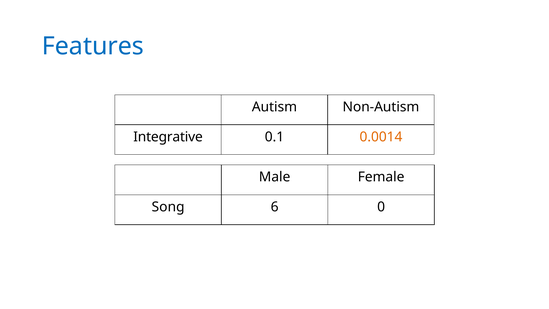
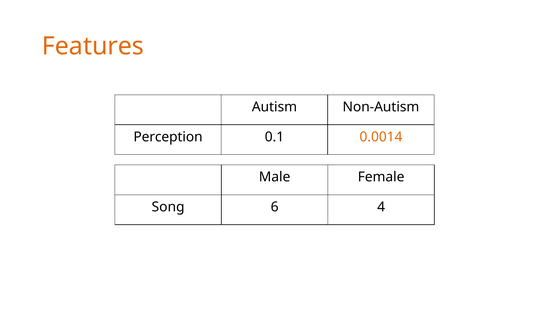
Features colour: blue -> orange (93, 46)
Integrative: Integrative -> Perception (168, 137)
0: 0 -> 4 (381, 207)
